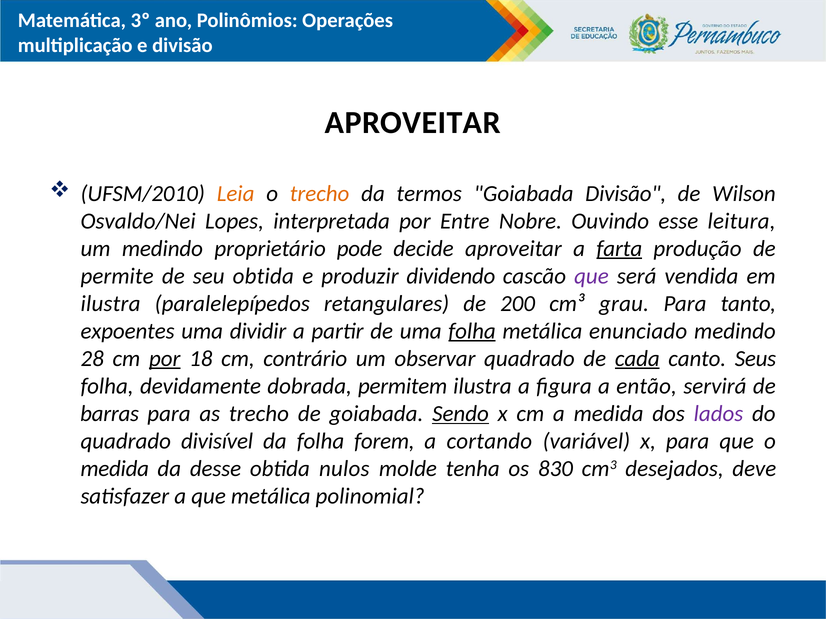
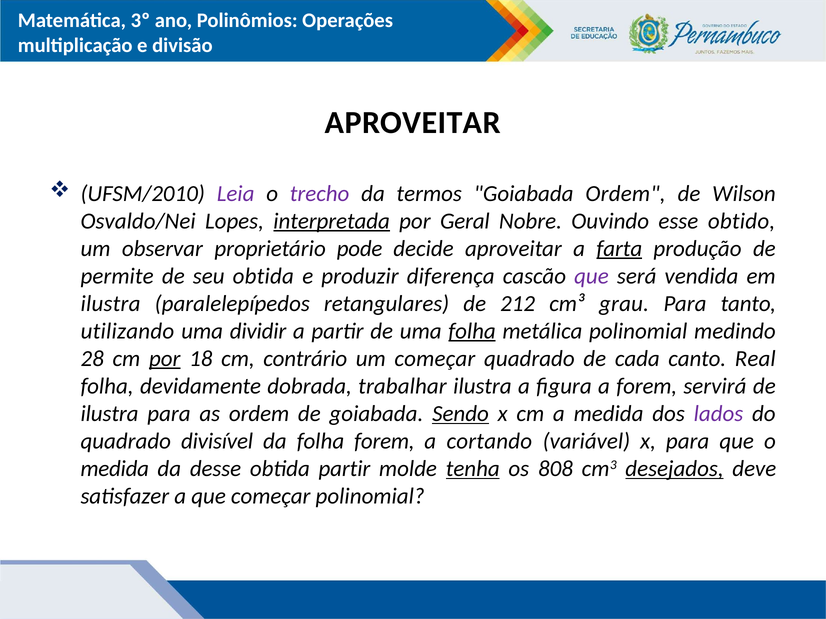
Leia colour: orange -> purple (236, 194)
trecho colour: orange -> purple (320, 194)
Goiabada Divisão: Divisão -> Ordem (625, 194)
interpretada underline: none -> present (332, 221)
Entre: Entre -> Geral (465, 221)
leitura: leitura -> obtido (742, 221)
um medindo: medindo -> observar (162, 249)
dividendo: dividendo -> diferença (451, 276)
200: 200 -> 212 (518, 304)
expoentes: expoentes -> utilizando (127, 331)
metálica enunciado: enunciado -> polinomial (638, 331)
um observar: observar -> começar (435, 359)
cada underline: present -> none (637, 359)
Seus: Seus -> Real (755, 359)
permitem: permitem -> trabalhar (402, 386)
a então: então -> forem (647, 386)
barras: barras -> ilustra (110, 414)
as trecho: trecho -> ordem (259, 414)
obtida nulos: nulos -> partir (344, 469)
tenha underline: none -> present (473, 469)
830: 830 -> 808 (555, 469)
desejados underline: none -> present (674, 469)
que metálica: metálica -> começar (271, 497)
